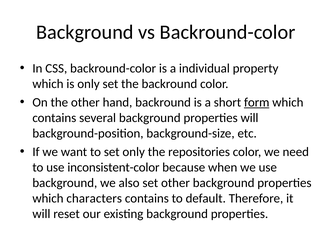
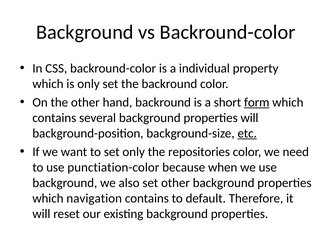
etc underline: none -> present (247, 133)
inconsistent-color: inconsistent-color -> punctiation-color (113, 167)
characters: characters -> navigation (94, 198)
